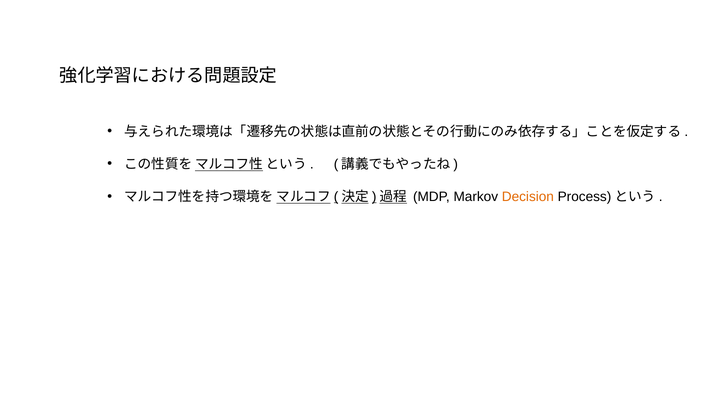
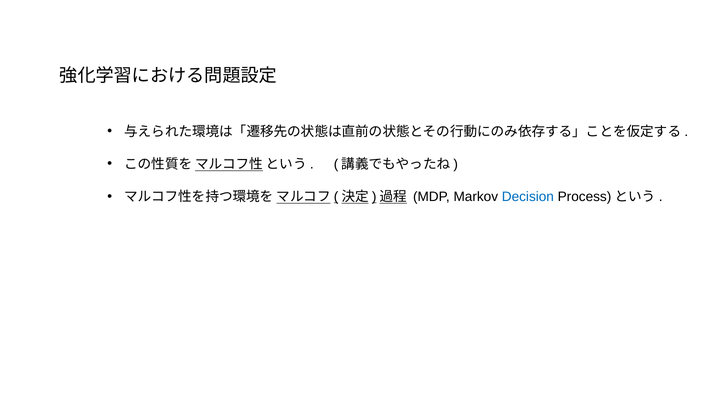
Decision colour: orange -> blue (528, 197)
